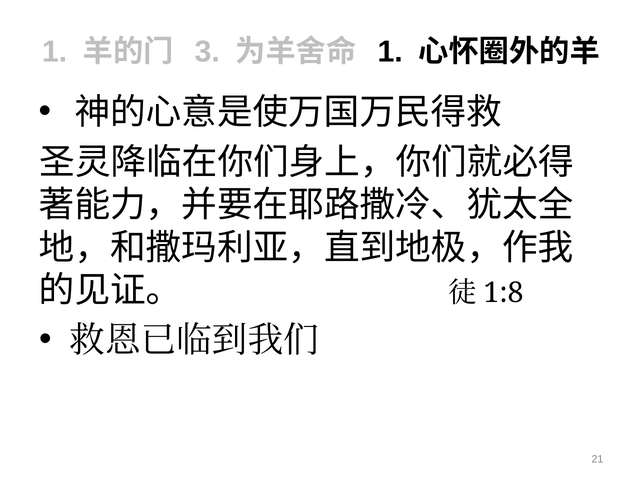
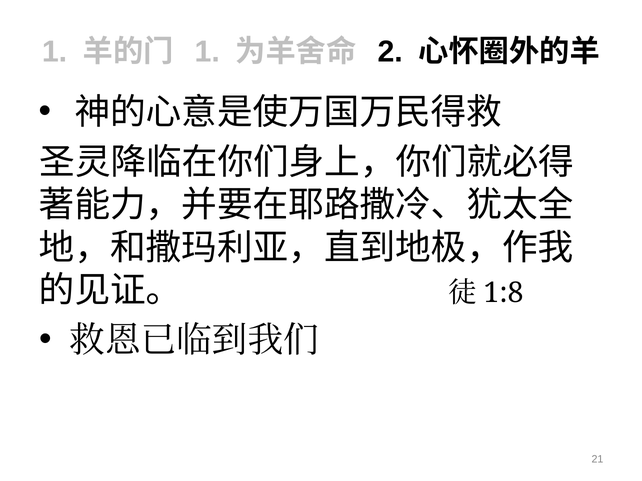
3: 3 -> 1 (207, 52)
1: 1 -> 2 (390, 52)
